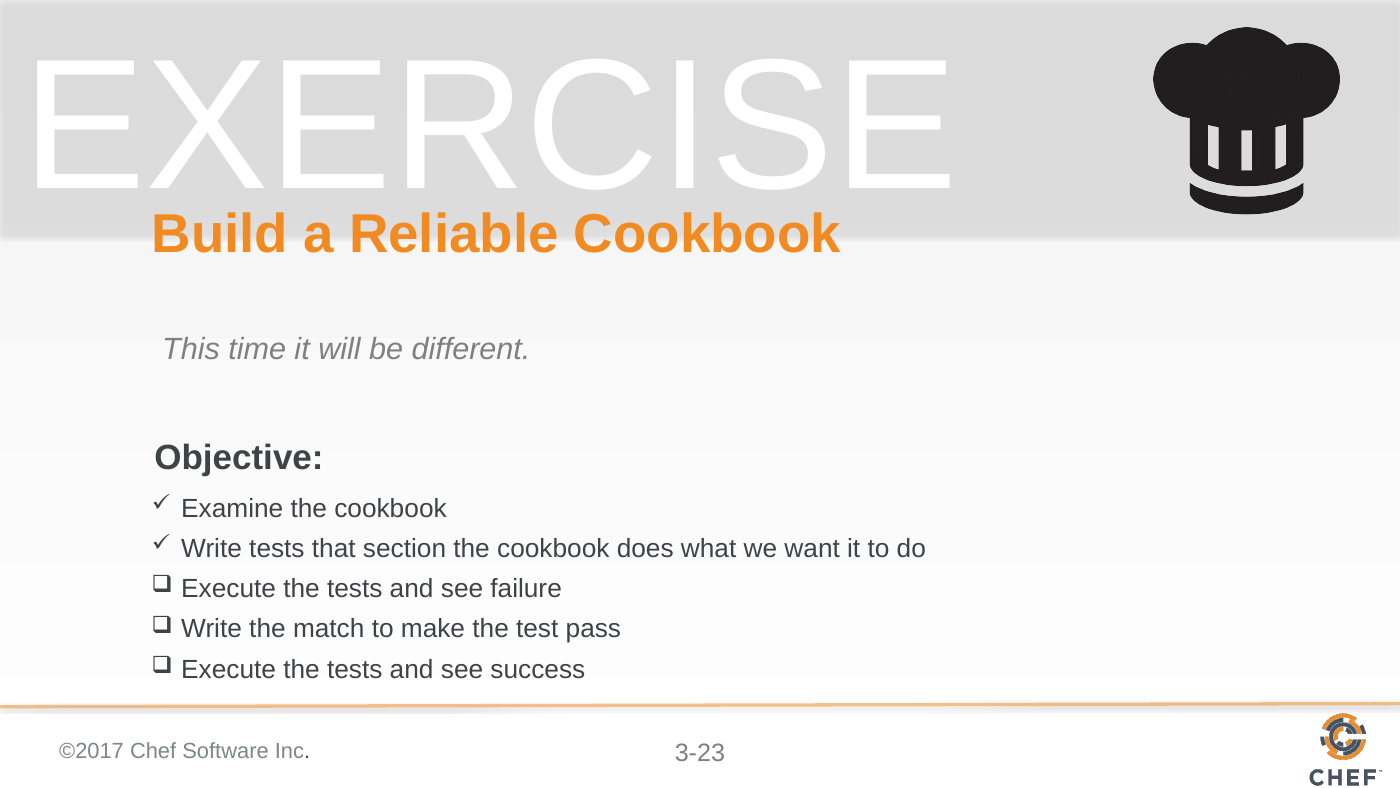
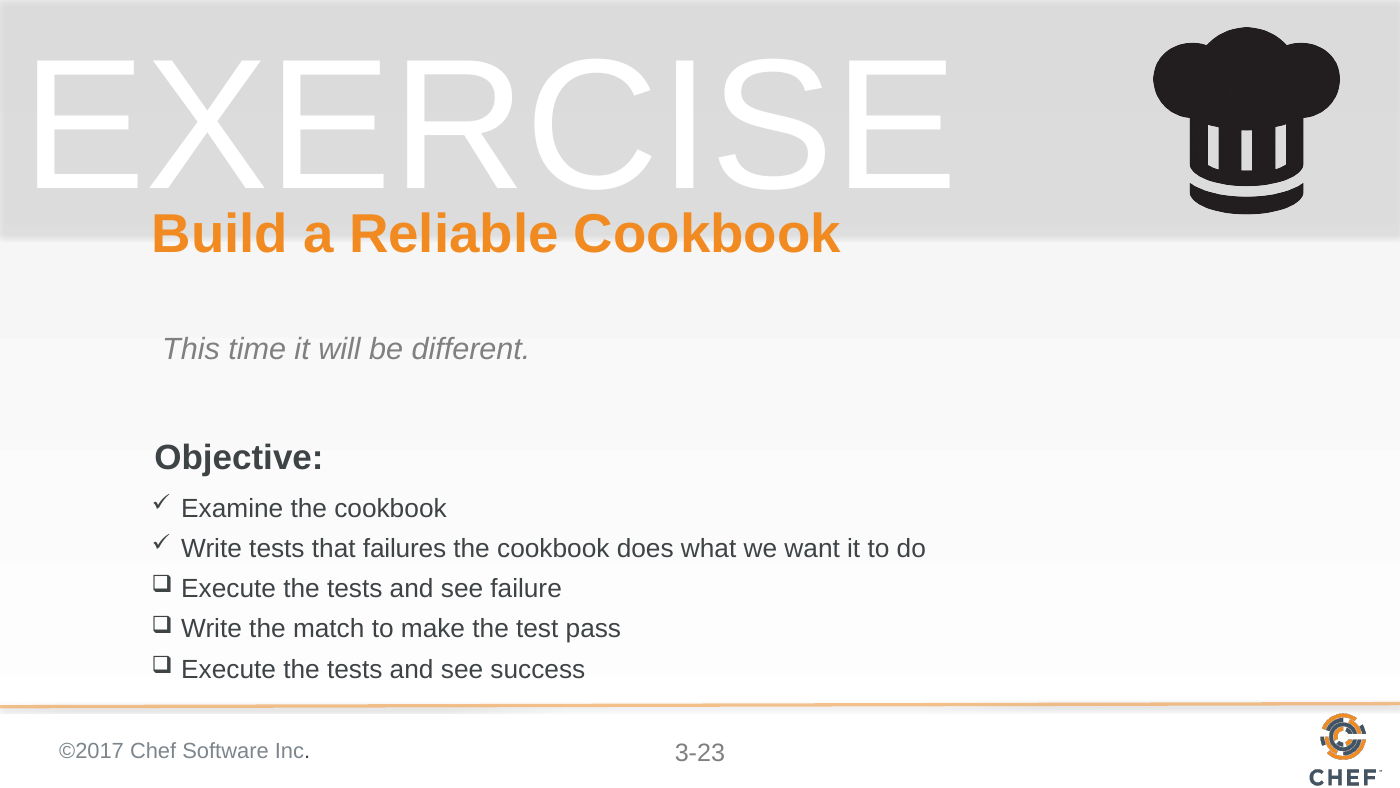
section: section -> failures (405, 548)
